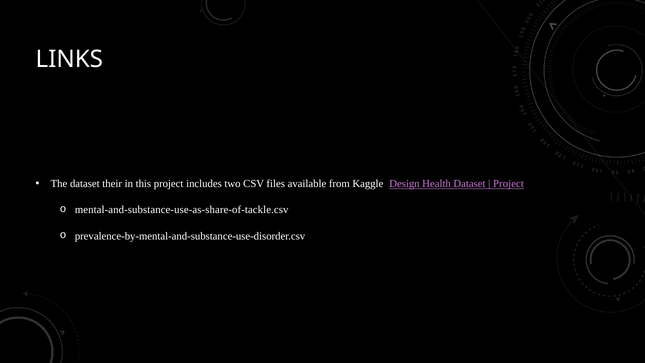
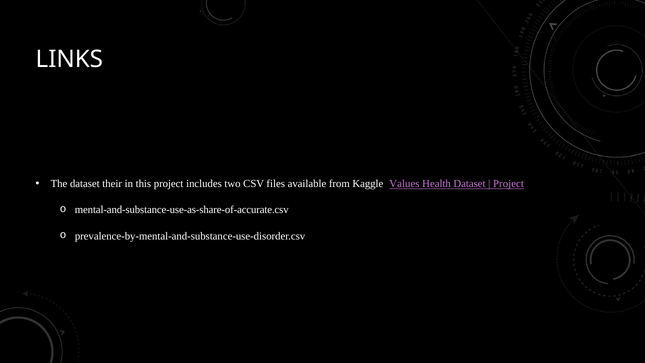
Design: Design -> Values (404, 184)
mental-and-substance-use-as-share-of-tackle.csv: mental-and-substance-use-as-share-of-tackle.csv -> mental-and-substance-use-as-share-of-accurate.csv (182, 210)
